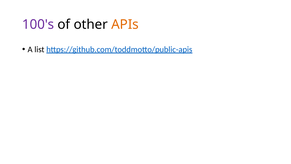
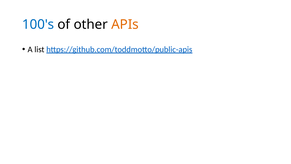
100's colour: purple -> blue (38, 24)
